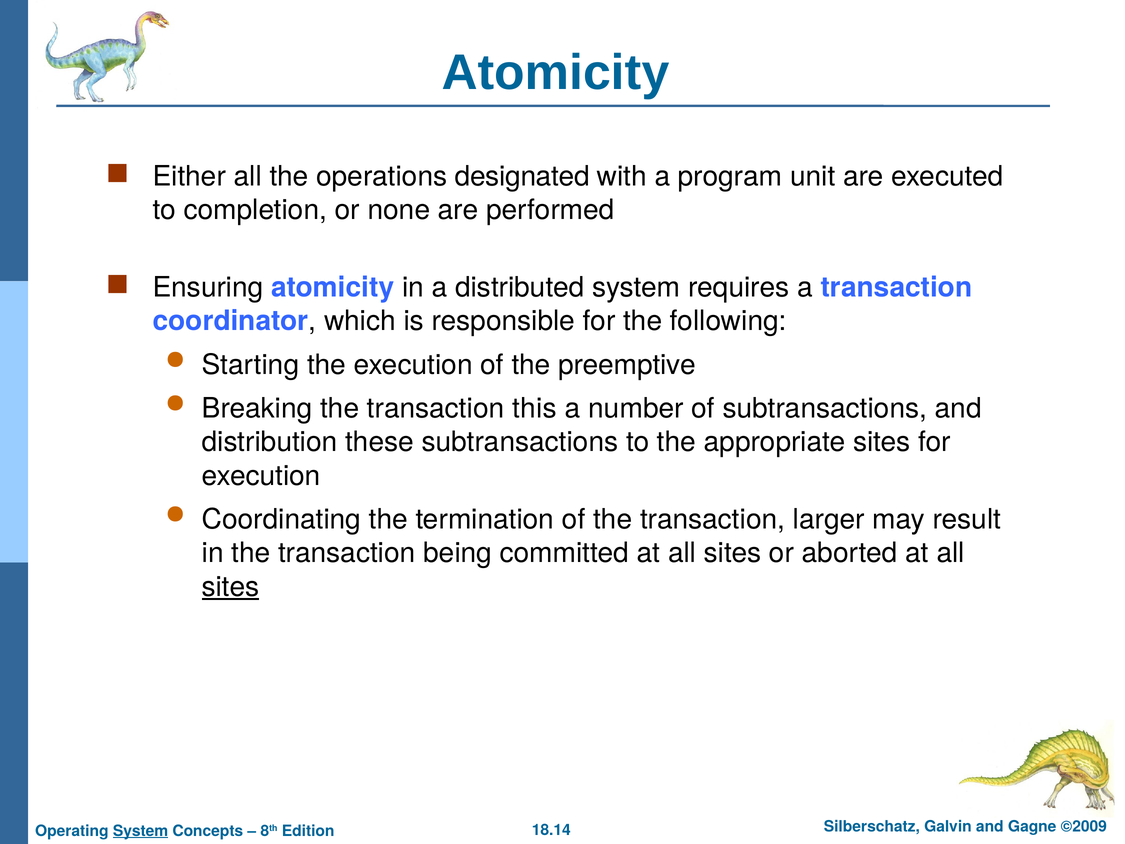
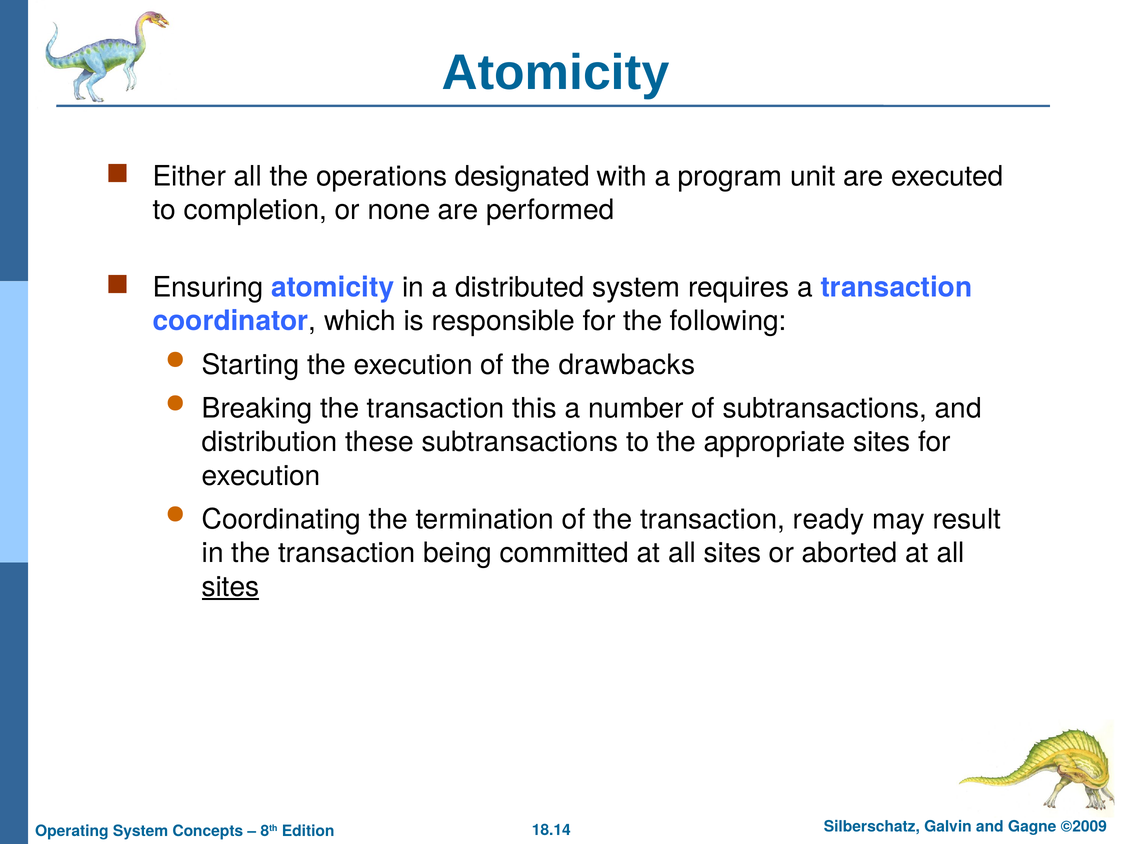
preemptive: preemptive -> drawbacks (627, 365)
larger: larger -> ready (829, 519)
System underline: present -> none (141, 831)
